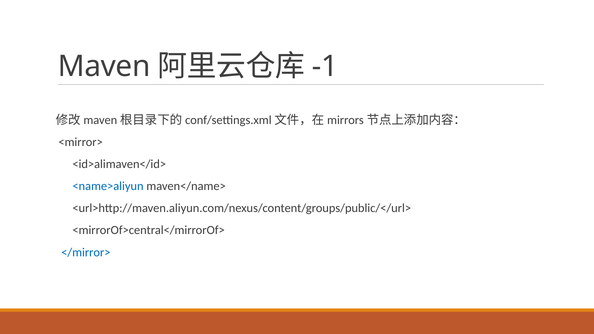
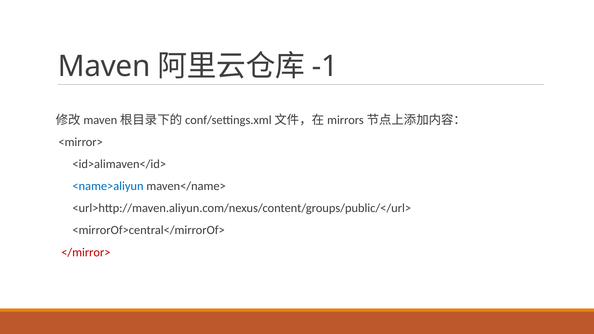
</mirror> colour: blue -> red (86, 252)
